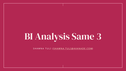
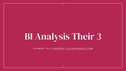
Same: Same -> Their (83, 36)
